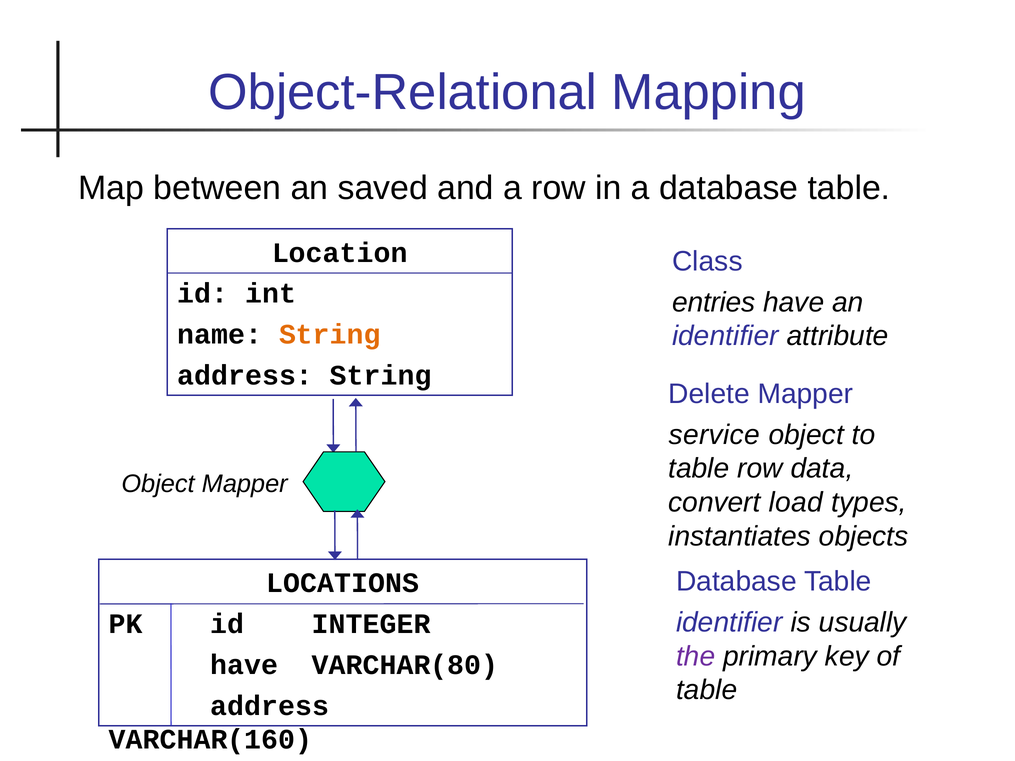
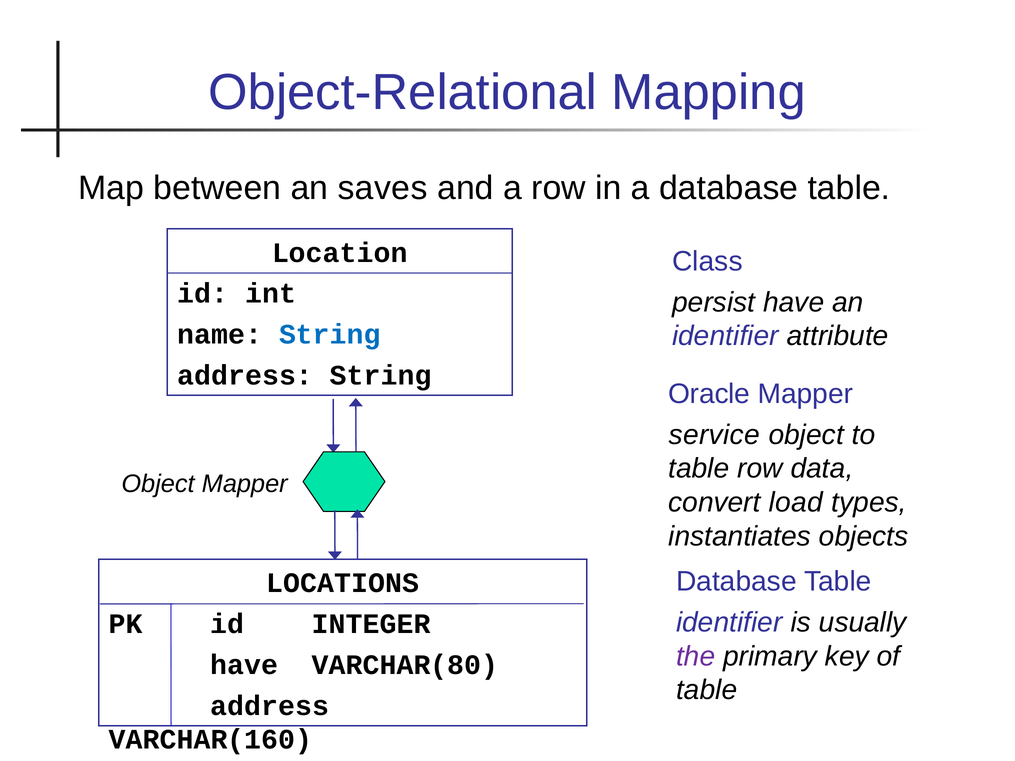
saved: saved -> saves (383, 188)
entries: entries -> persist (714, 302)
String colour: orange -> blue (330, 335)
Delete: Delete -> Oracle (709, 394)
